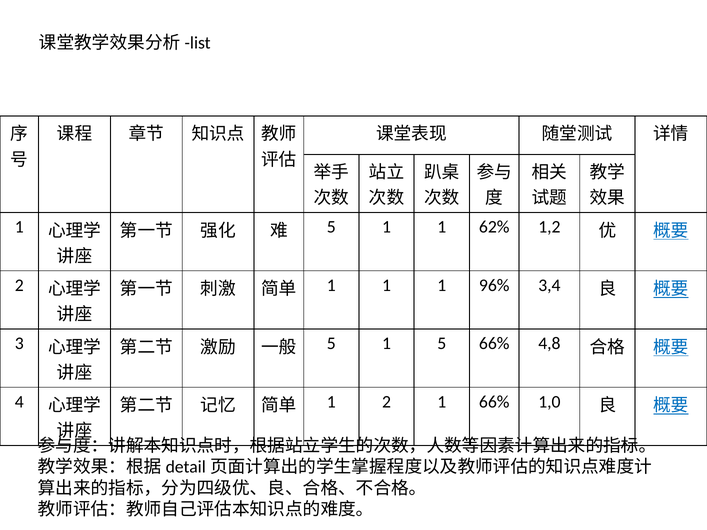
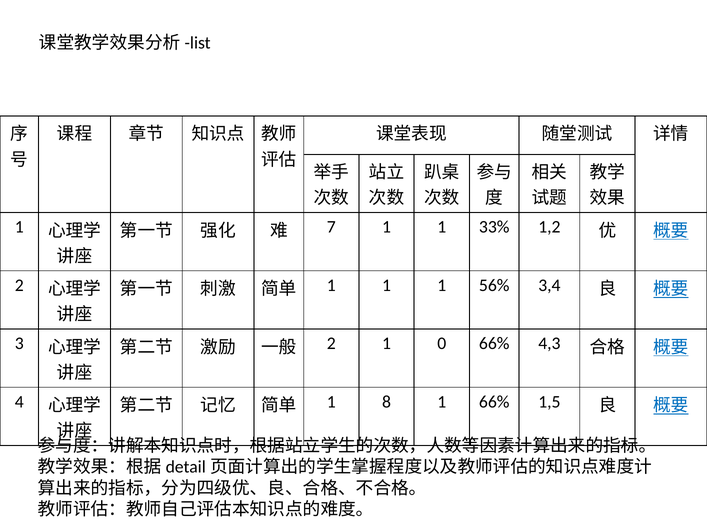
5: 5 -> 7 (331, 227)
62%: 62% -> 33% (494, 227)
96%: 96% -> 56% (494, 285)
5: 5 -> 2 (331, 344)
1 5: 5 -> 0 (442, 344)
4,8: 4,8 -> 4,3 (549, 344)
1 2: 2 -> 8 (387, 402)
1,0: 1,0 -> 1,5 (549, 402)
